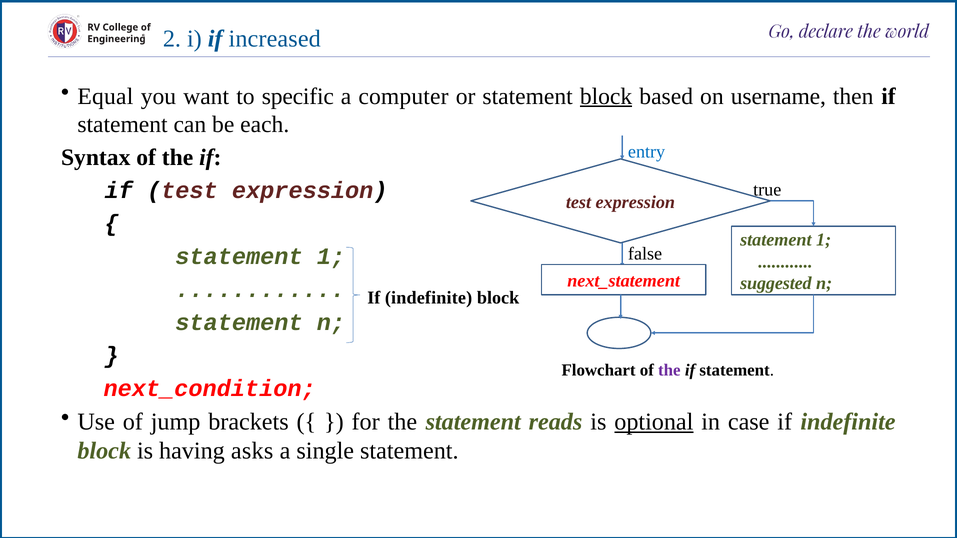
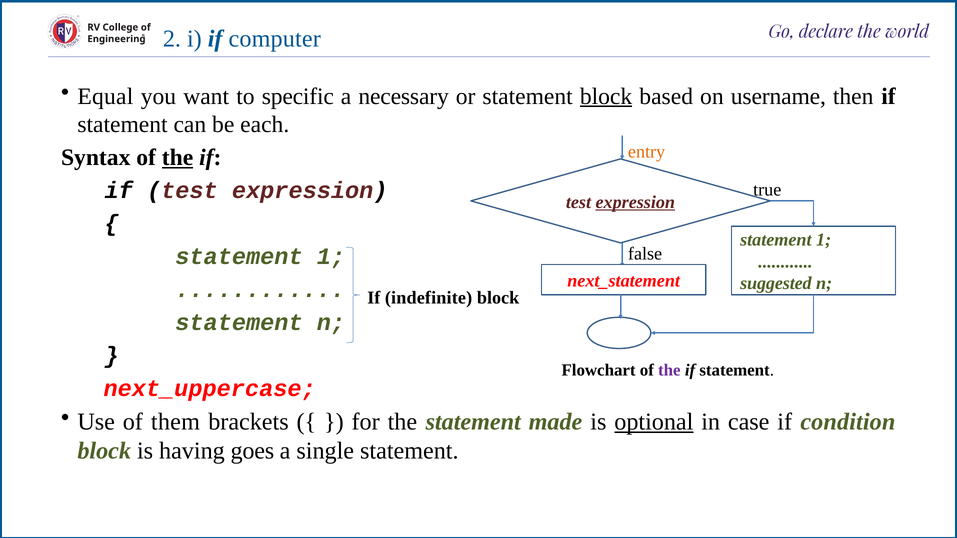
increased: increased -> computer (275, 39)
computer: computer -> necessary (404, 96)
entry colour: blue -> orange (647, 152)
the underline: none -> present (178, 158)
expression underline: none -> present (635, 202)
next_condition: next_condition -> next_uppercase (210, 389)
jump: jump -> them (175, 422)
reads: reads -> made (556, 422)
case if indefinite: indefinite -> condition (848, 422)
asks: asks -> goes (252, 451)
